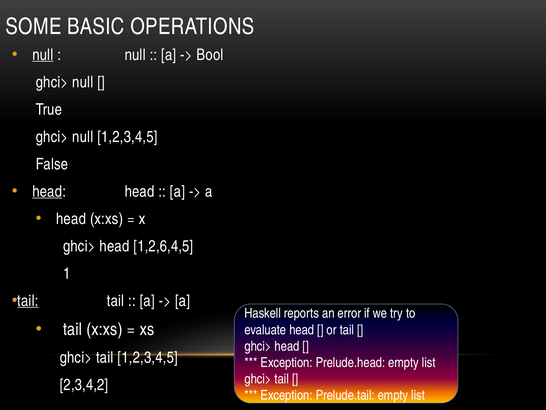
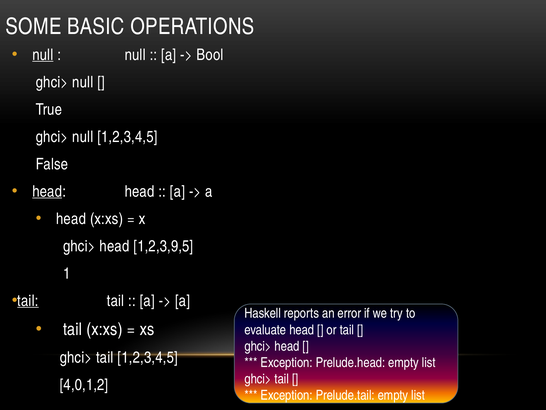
1,2,6,4,5: 1,2,6,4,5 -> 1,2,3,9,5 (163, 246)
2,3,4,2: 2,3,4,2 -> 4,0,1,2 (84, 384)
